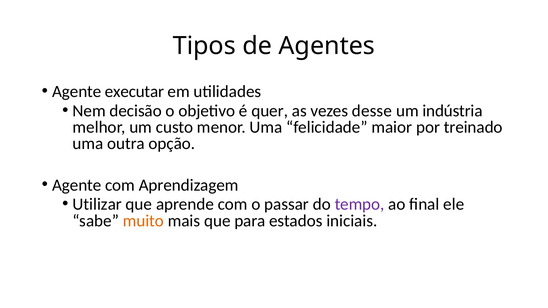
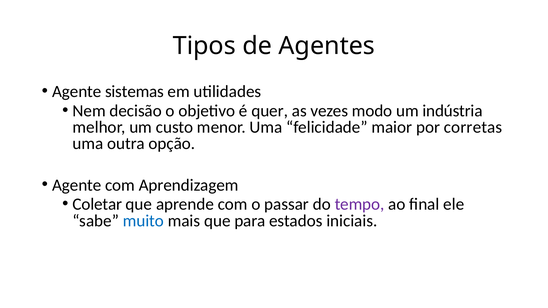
executar: executar -> sistemas (134, 92)
desse: desse -> modo (372, 111)
treinado: treinado -> corretas (473, 127)
Utilizar: Utilizar -> Coletar (97, 205)
muito colour: orange -> blue (143, 221)
